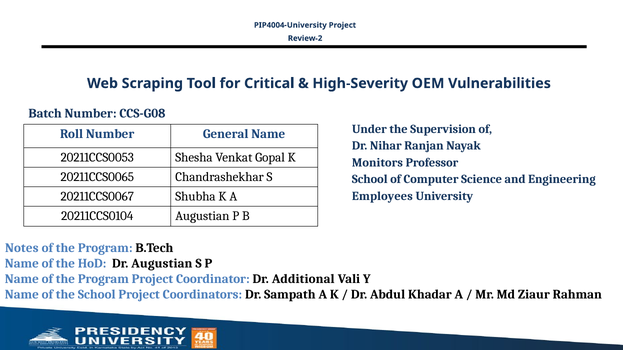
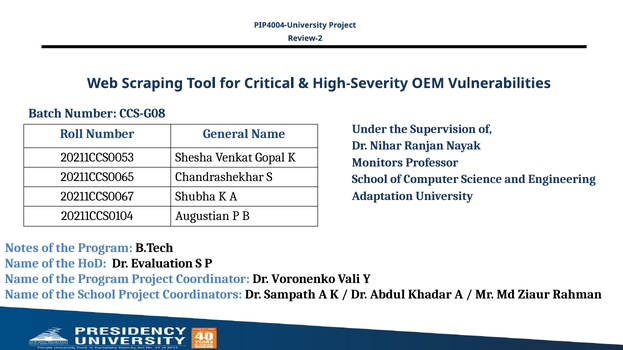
Employees: Employees -> Adaptation (382, 196)
Dr Augustian: Augustian -> Evaluation (162, 264)
Additional: Additional -> Voronenko (303, 279)
